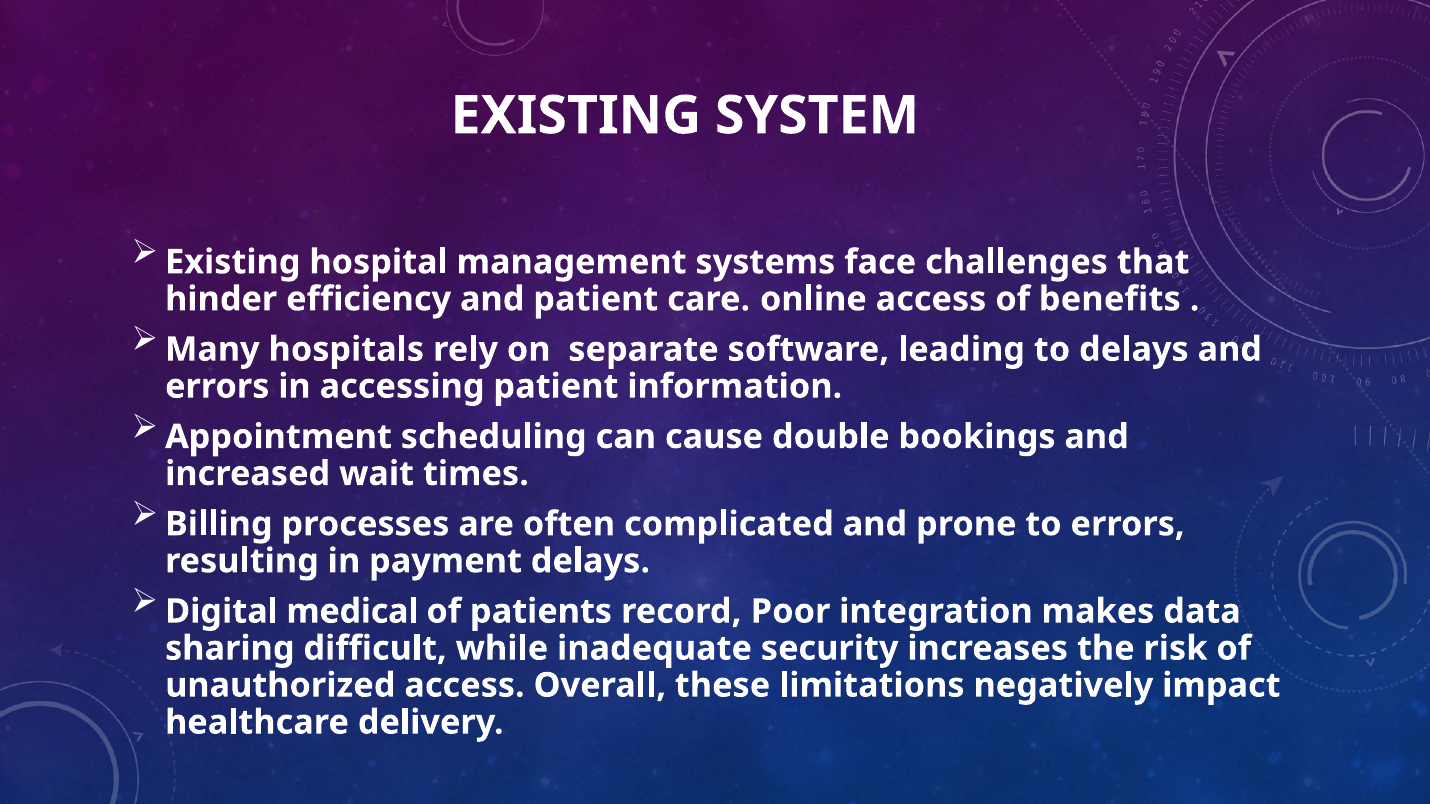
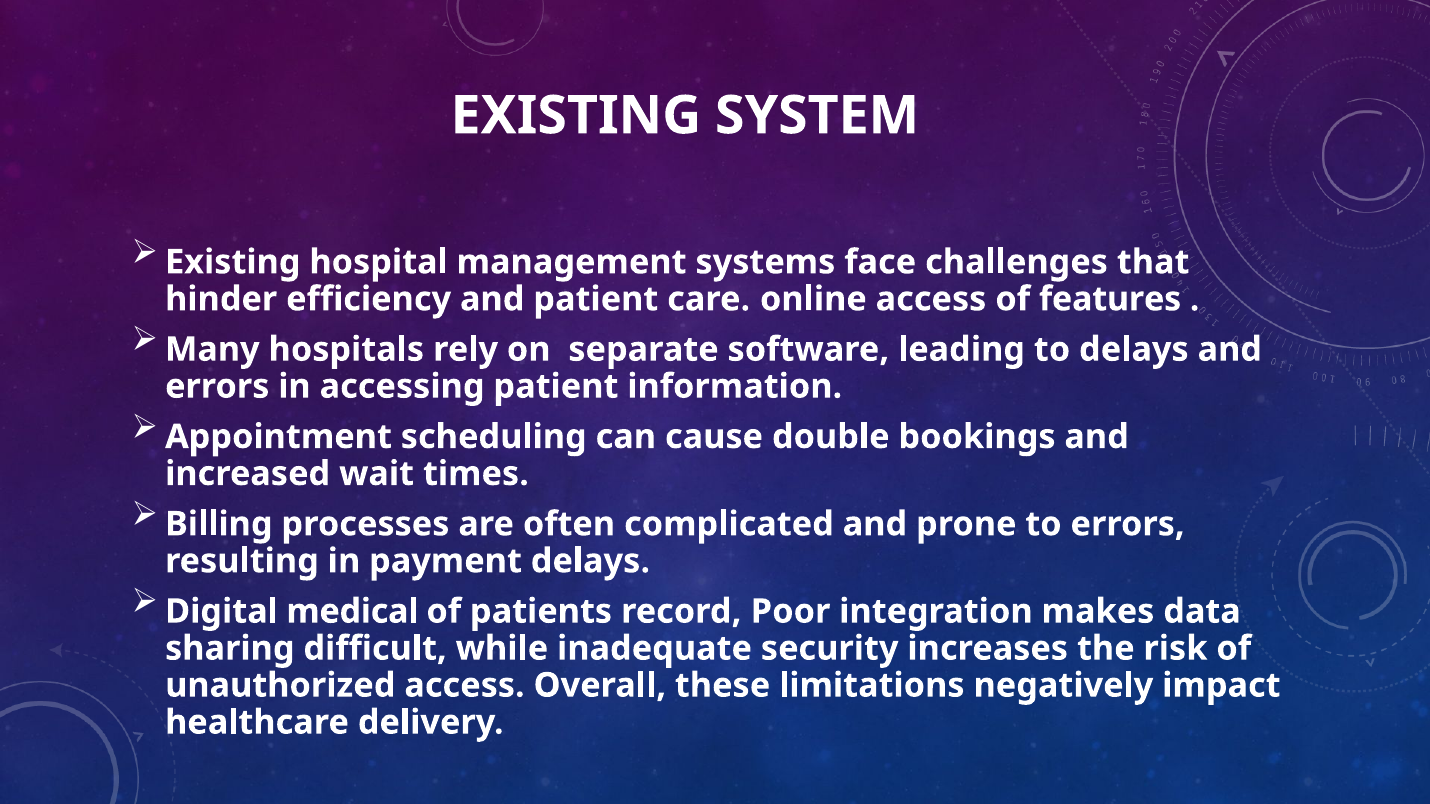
benefits: benefits -> features (1110, 299)
